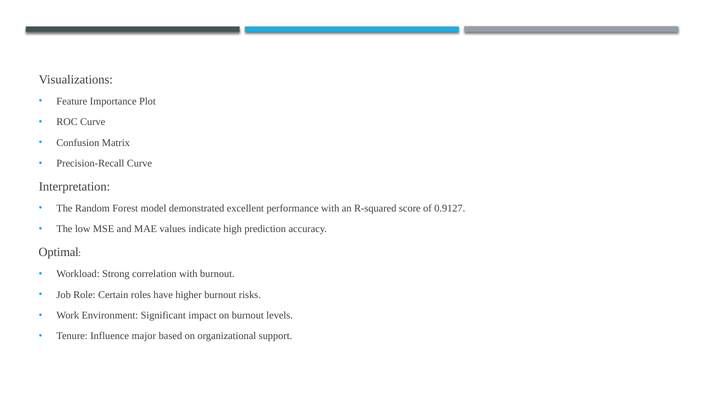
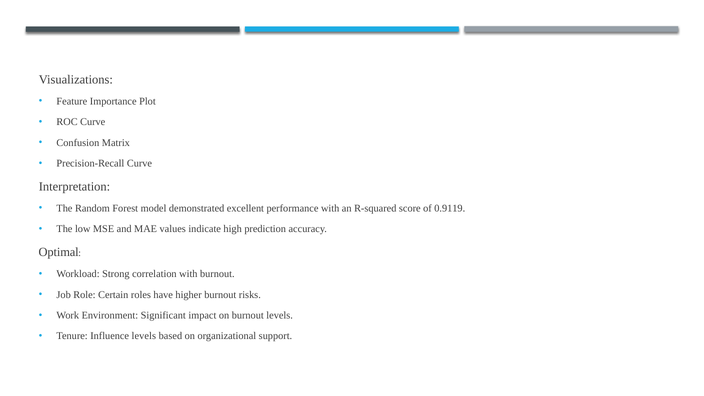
0.9127: 0.9127 -> 0.9119 (450, 208)
Influence major: major -> levels (144, 336)
